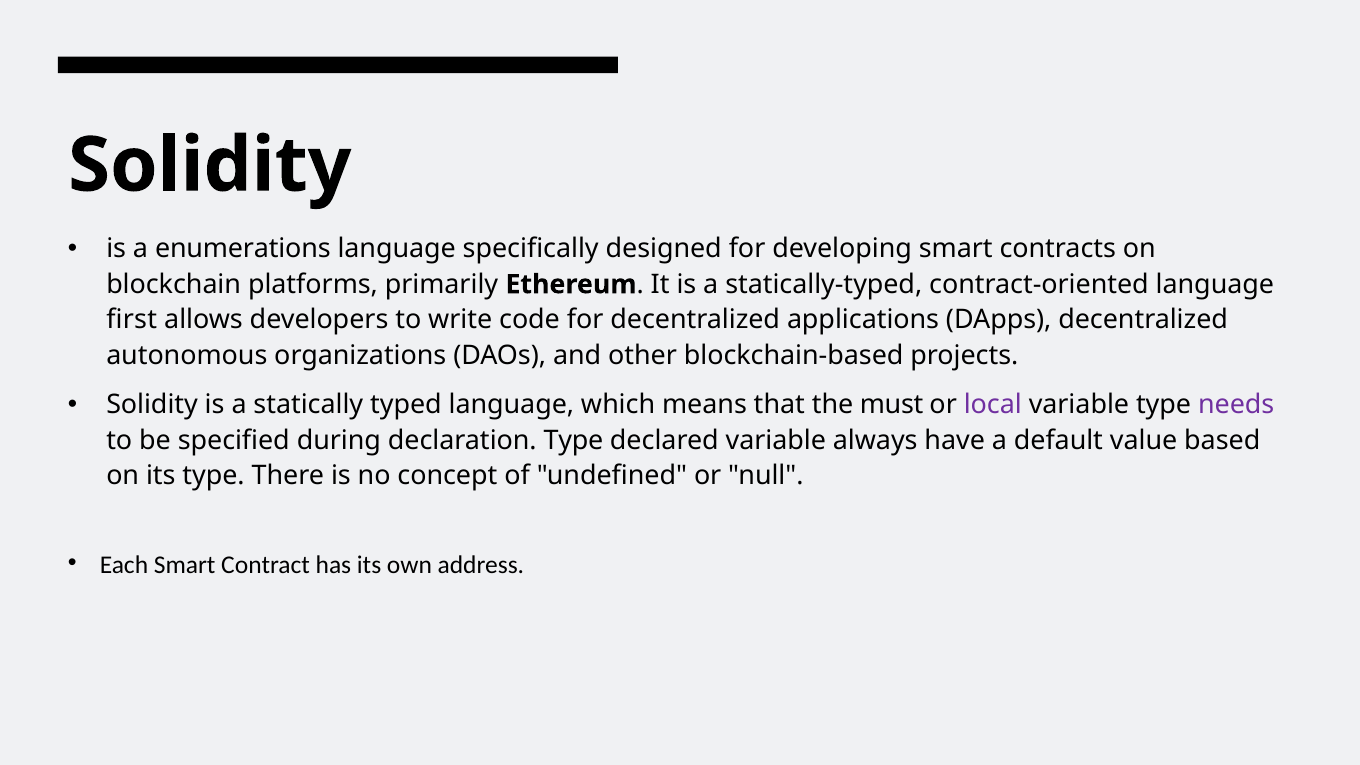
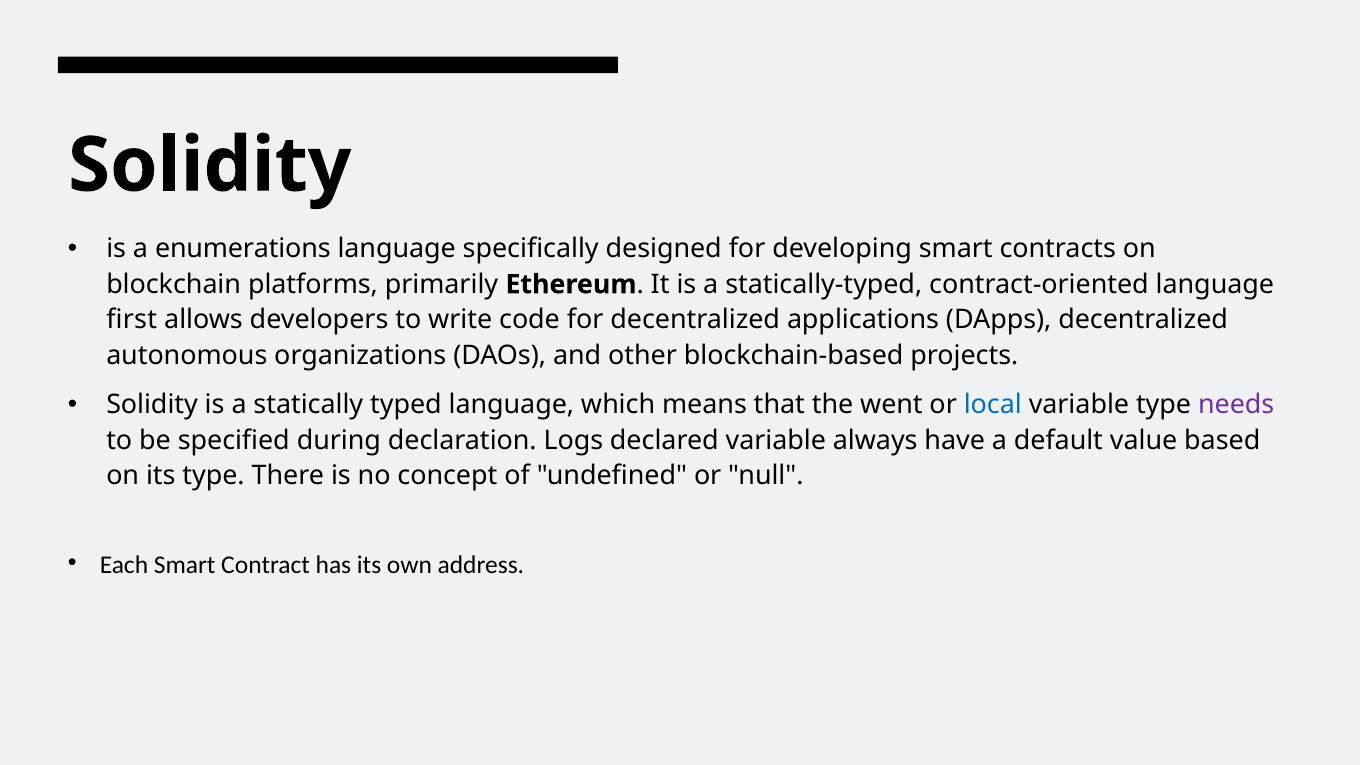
must: must -> went (891, 405)
local colour: purple -> blue (993, 405)
declaration Type: Type -> Logs (573, 441)
